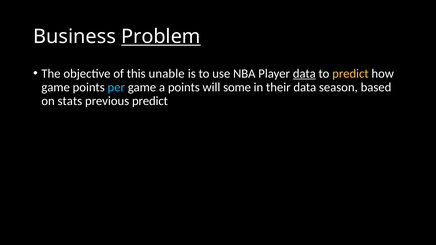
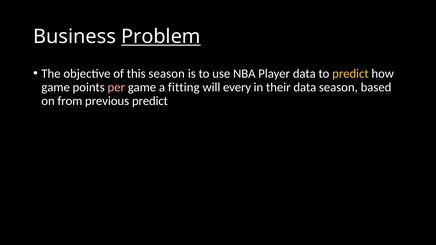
this unable: unable -> season (167, 74)
data underline: present -> none (304, 74)
per colour: light blue -> pink (116, 87)
a points: points -> fitting (184, 87)
some: some -> every (237, 87)
stats: stats -> from (70, 101)
